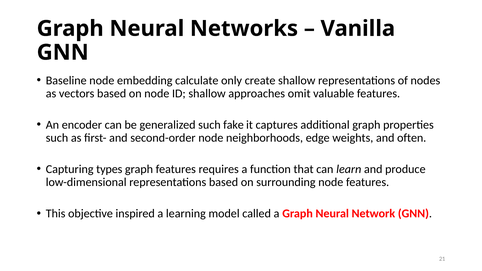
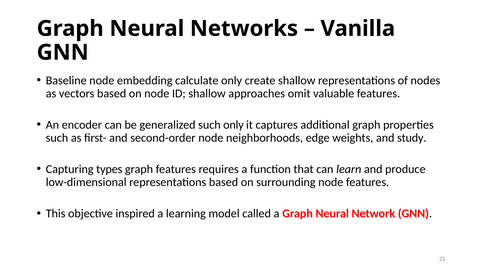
such fake: fake -> only (233, 125)
often: often -> study (412, 138)
